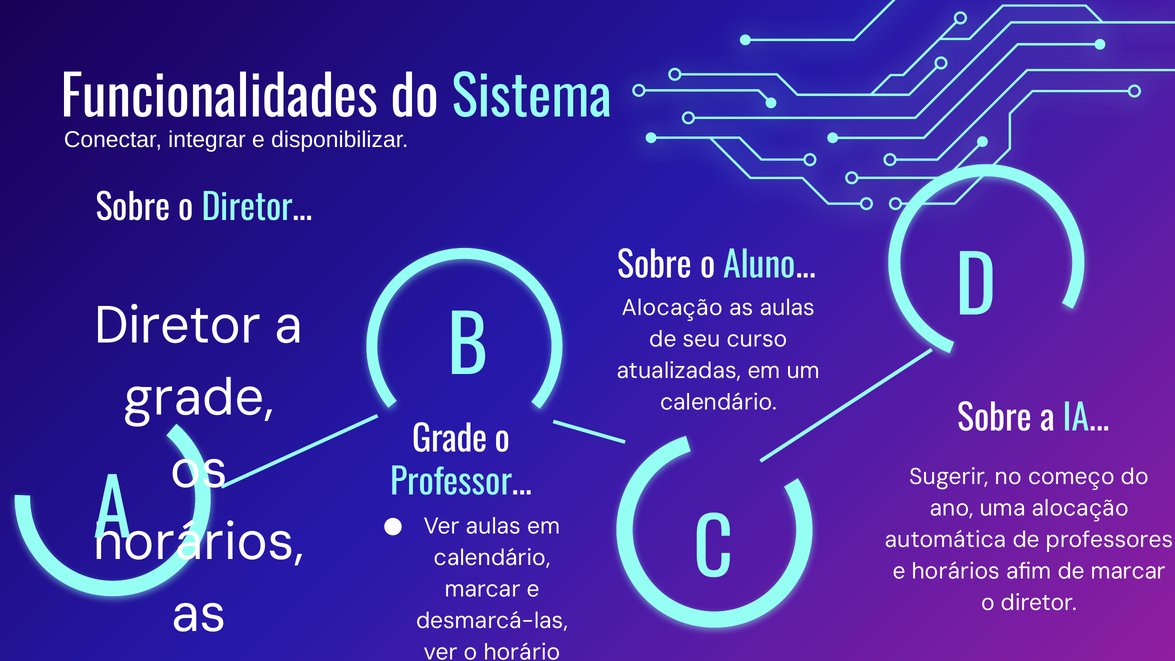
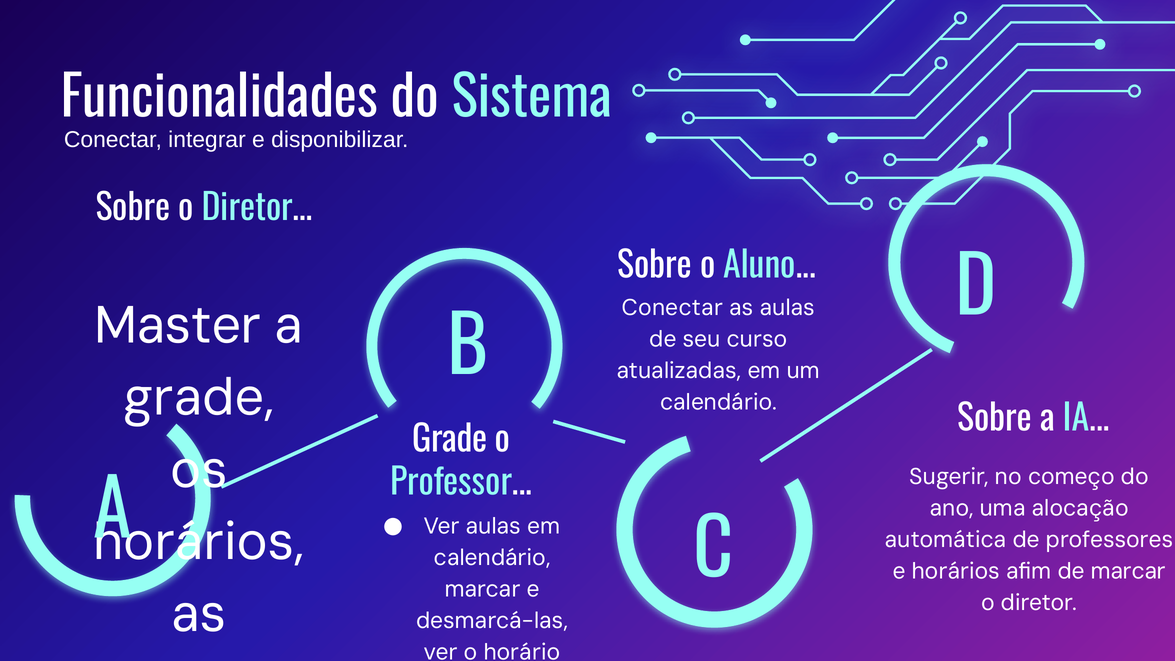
Alocação: Alocação -> Conectar (672, 308)
Diretor: Diretor -> Master (178, 326)
